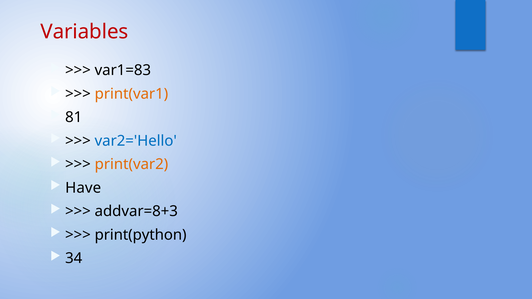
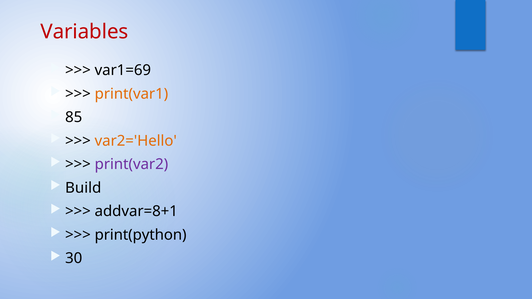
var1=83: var1=83 -> var1=69 (123, 70)
81: 81 -> 85 (74, 117)
var2='Hello colour: blue -> orange (136, 141)
print(var2 colour: orange -> purple (131, 164)
Have: Have -> Build (83, 188)
addvar=8+3: addvar=8+3 -> addvar=8+1 (136, 211)
34: 34 -> 30 (74, 259)
